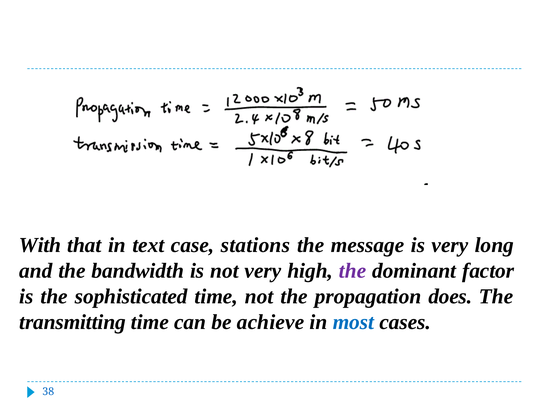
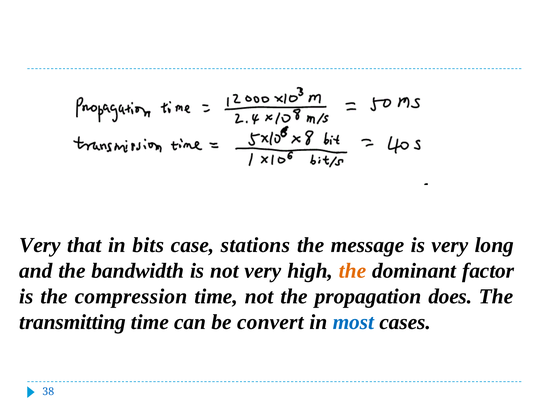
With: With -> Very (40, 245)
text: text -> bits (148, 245)
the colour: purple -> orange (353, 271)
sophisticated: sophisticated -> compression (131, 296)
achieve: achieve -> convert (270, 322)
